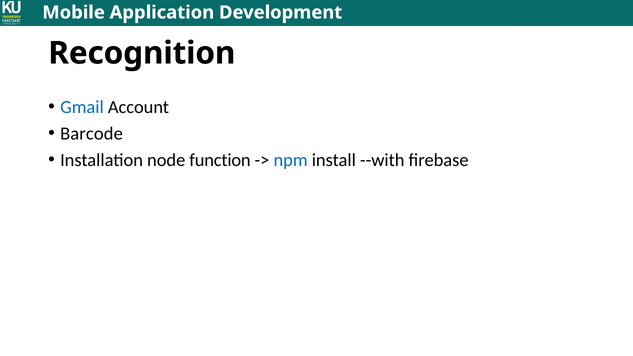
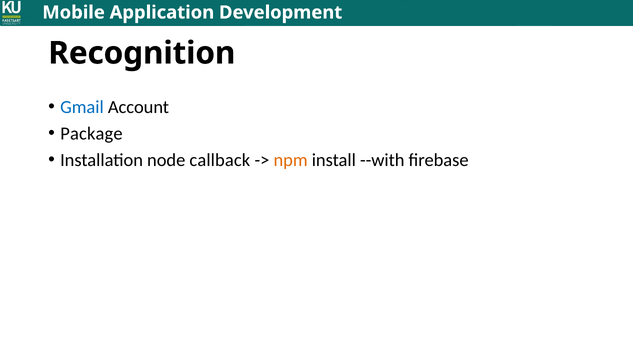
Barcode: Barcode -> Package (91, 134)
function: function -> callback (220, 160)
npm colour: blue -> orange (291, 160)
